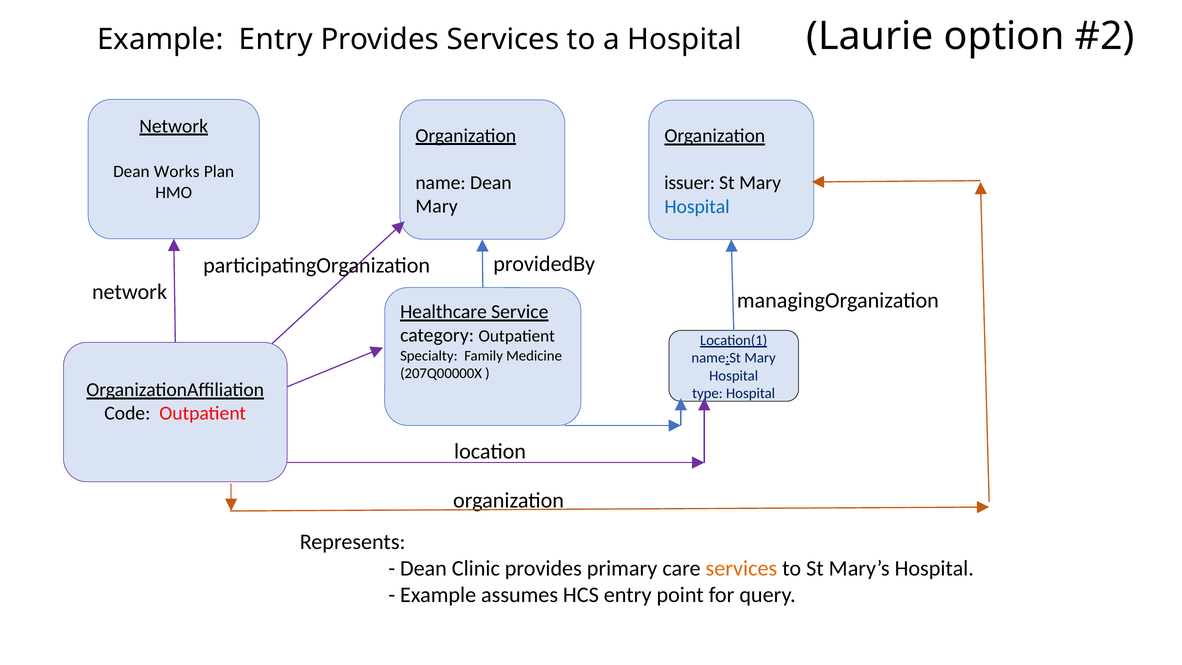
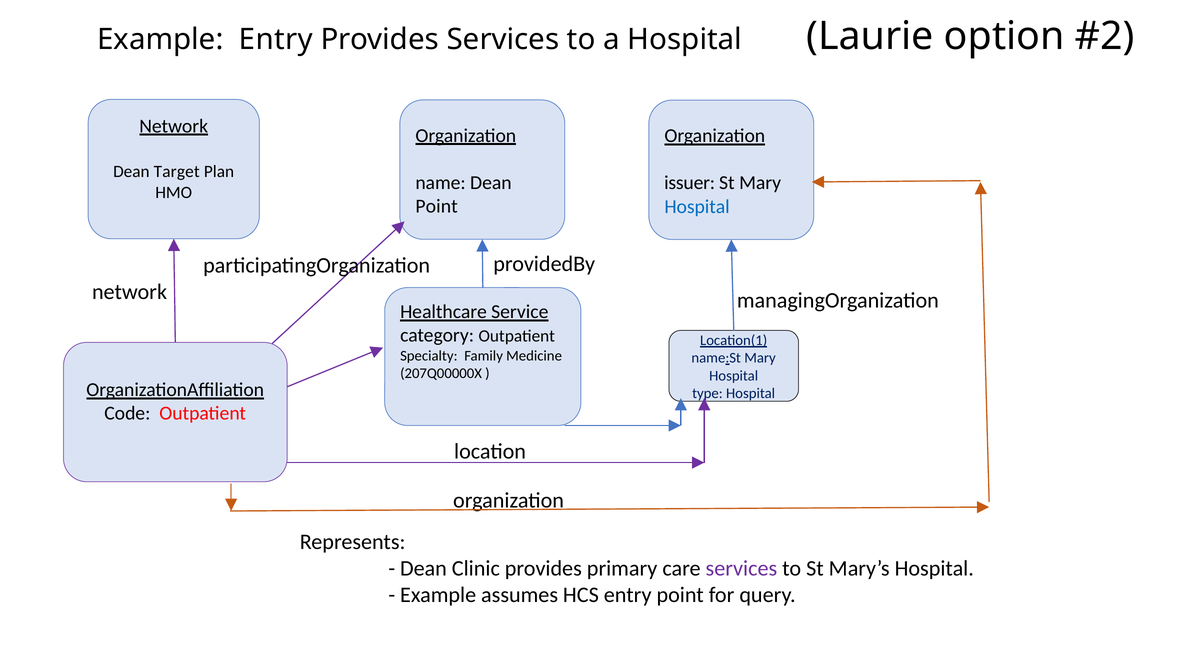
Works: Works -> Target (177, 172)
Mary: Mary -> Point (437, 206)
services colour: orange -> purple (741, 568)
